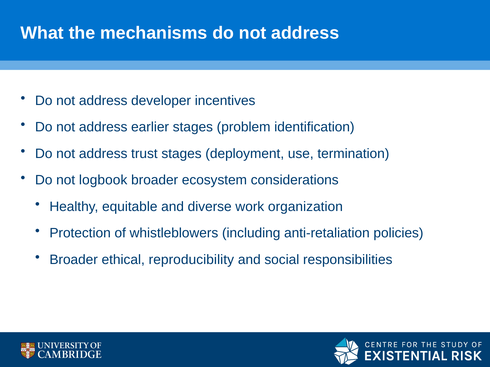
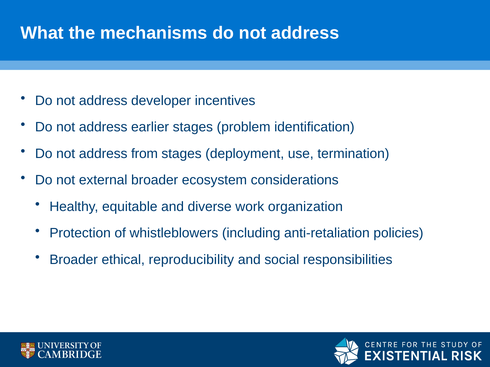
trust: trust -> from (144, 154)
logbook: logbook -> external (103, 180)
